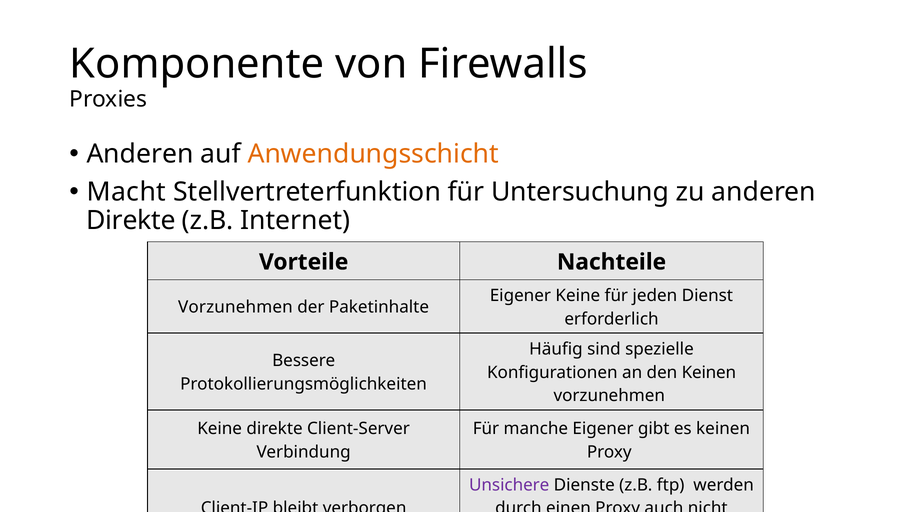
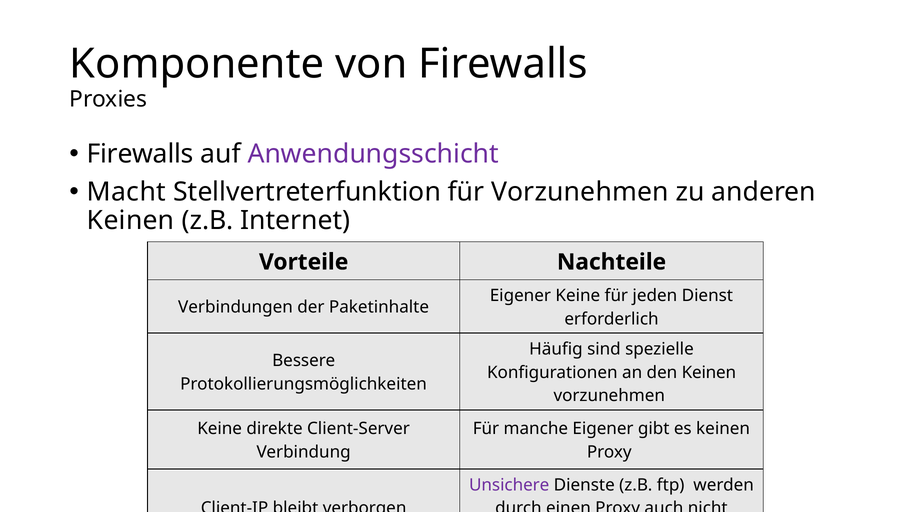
Anderen: Anderen -> Firewalls (140, 154)
Anwendungsschicht colour: orange -> purple (373, 154)
für Untersuchung: Untersuchung -> Vorzunehmen (580, 192)
Direkte: Direkte -> Keinen (131, 221)
Vorzunehmen: Vorzunehmen -> Verbindungen (235, 308)
